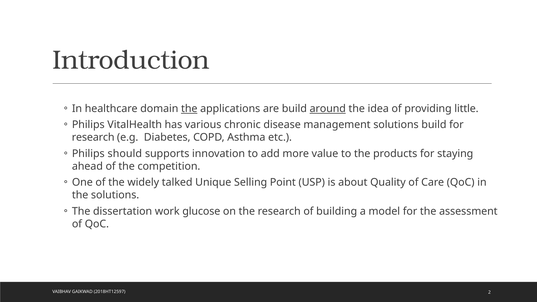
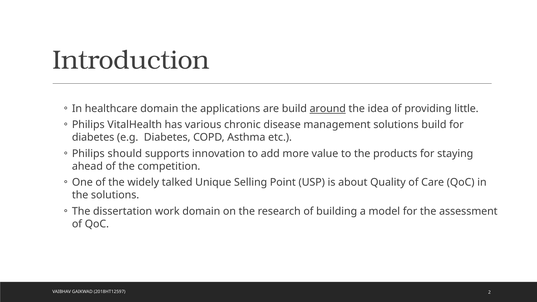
the underline: present -> none (189, 109)
research: research -> diabetes (93, 138)
work glucose: glucose -> domain (201, 211)
